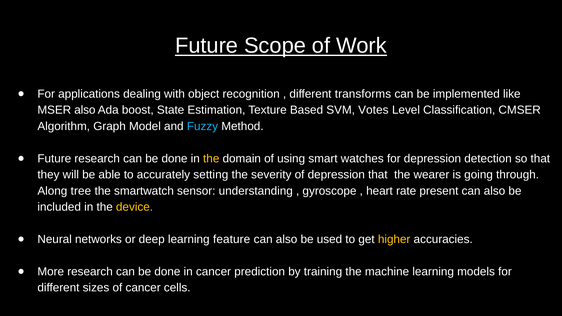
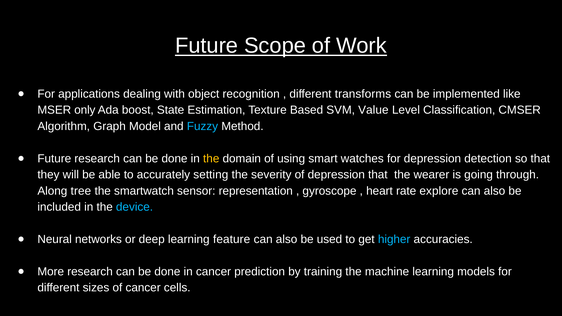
MSER also: also -> only (85, 110)
Votes: Votes -> Value (373, 110)
understanding: understanding -> representation (256, 191)
present: present -> explore (439, 191)
device colour: yellow -> light blue (135, 207)
higher colour: yellow -> light blue (394, 239)
